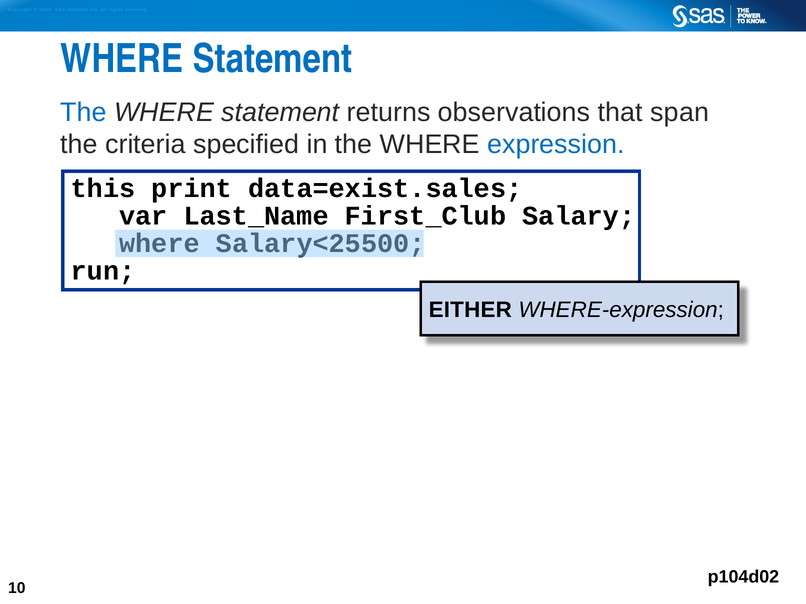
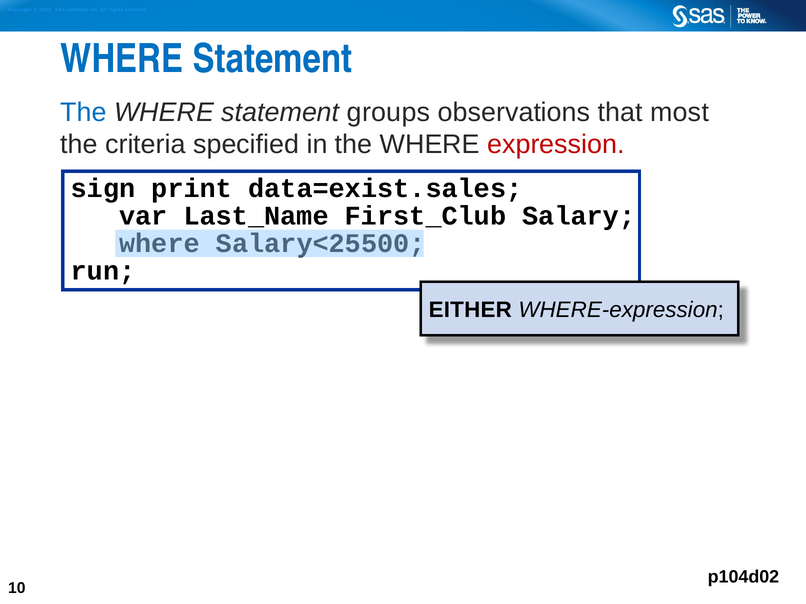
returns: returns -> groups (389, 112)
span: span -> most (680, 112)
expression colour: blue -> red (556, 145)
this: this -> sign (103, 189)
